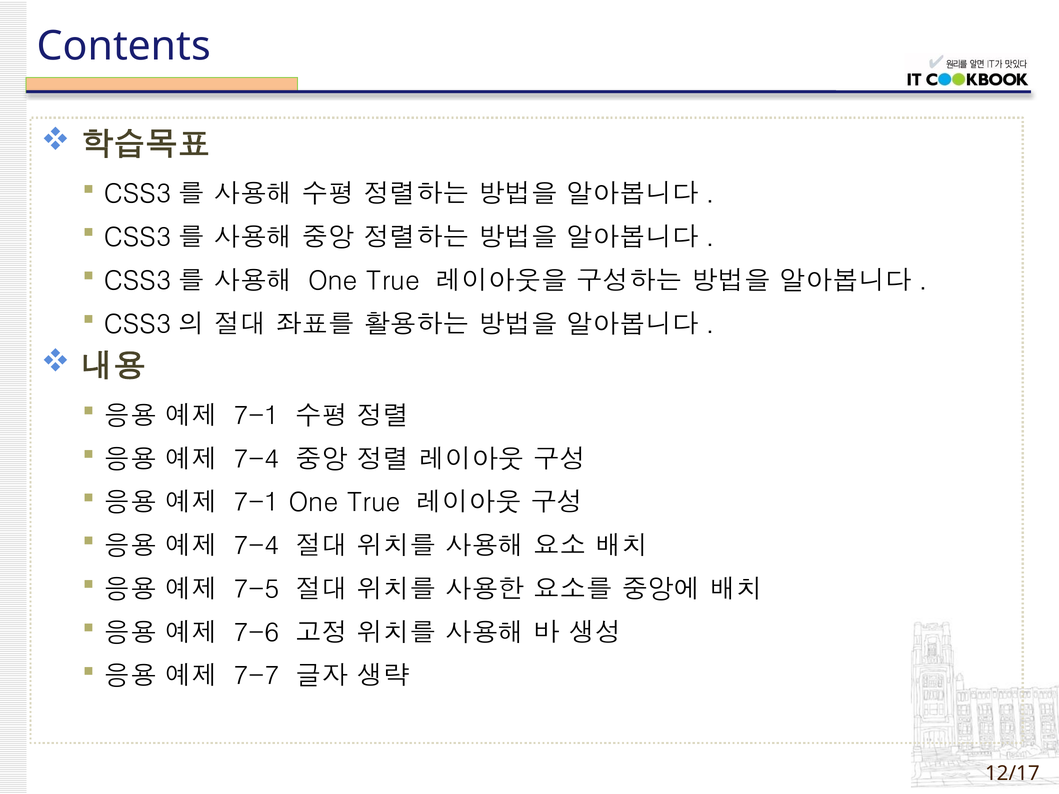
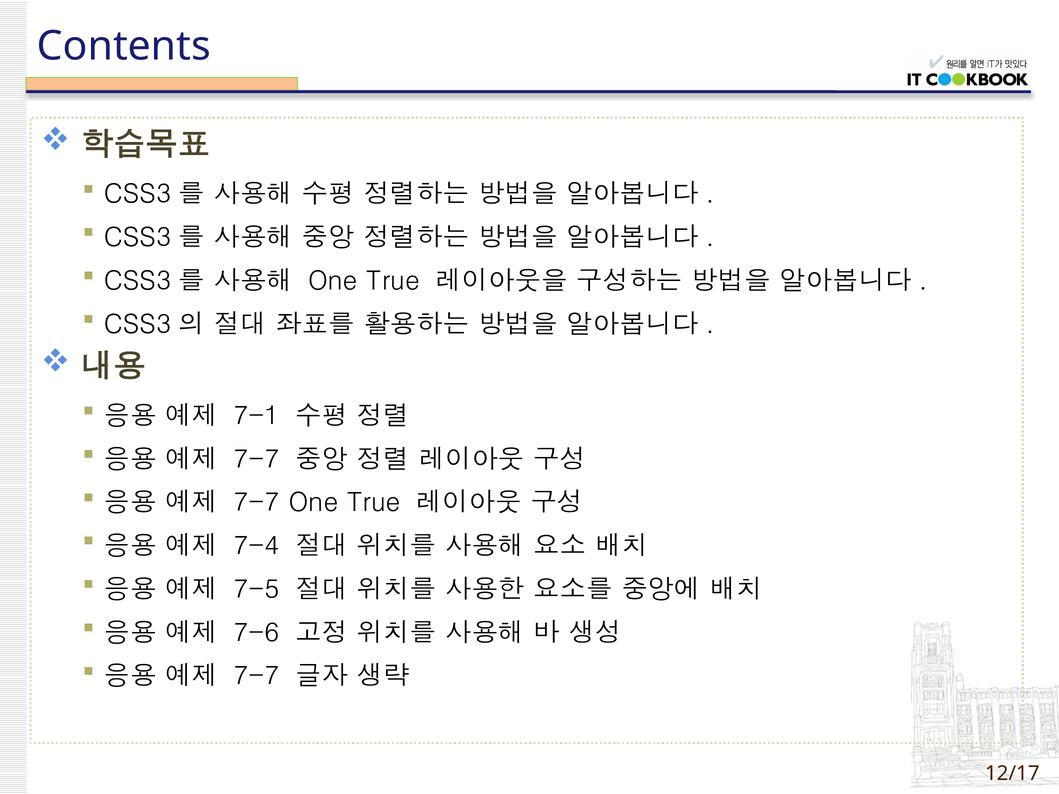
7-4: 7-4 -> 7-7 (257, 459)
7-1: 7-1 -> 7-7 (257, 503)
